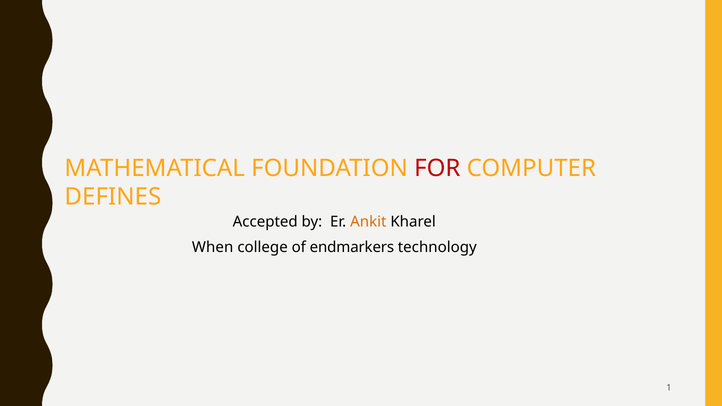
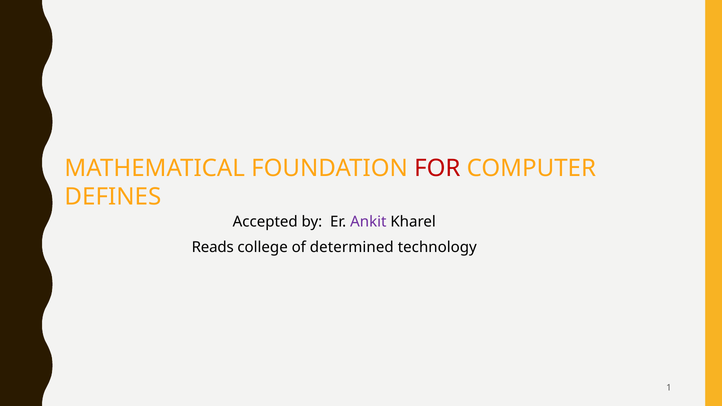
Ankit colour: orange -> purple (368, 222)
When: When -> Reads (213, 247)
endmarkers: endmarkers -> determined (352, 247)
